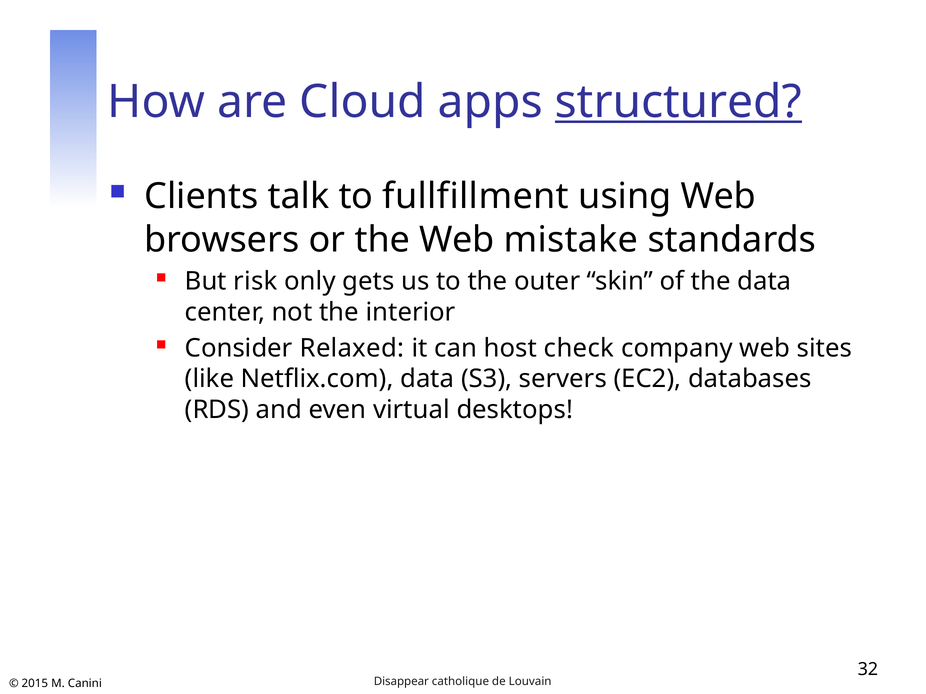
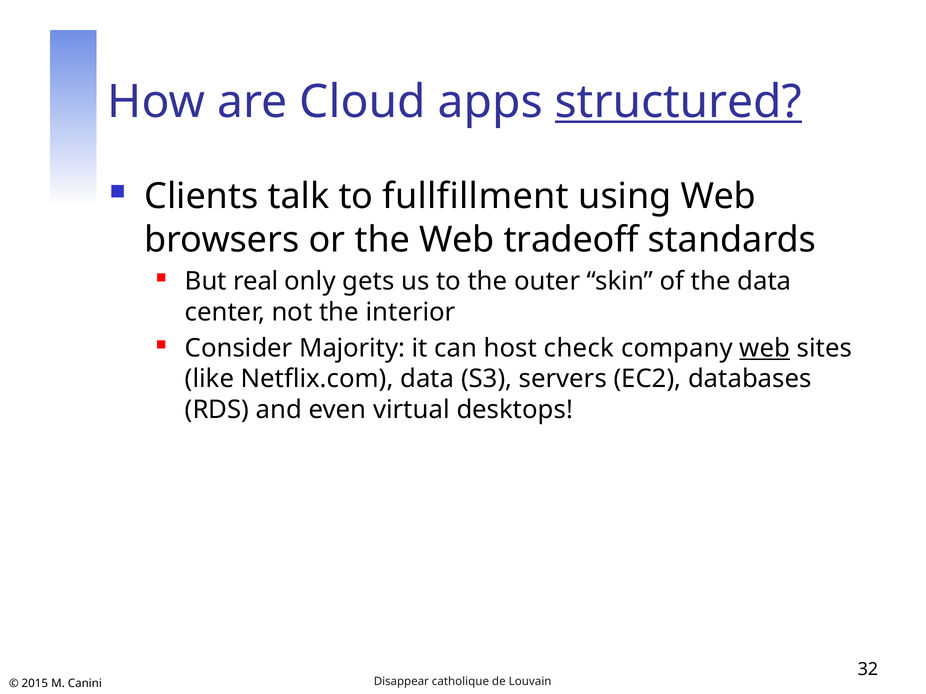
mistake: mistake -> tradeoff (571, 240)
risk: risk -> real (256, 281)
Relaxed: Relaxed -> Majority (352, 348)
web underline: none -> present (765, 348)
